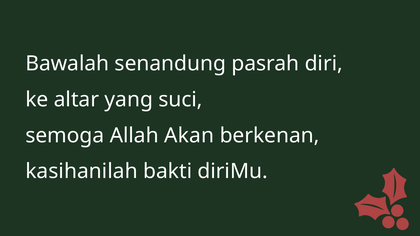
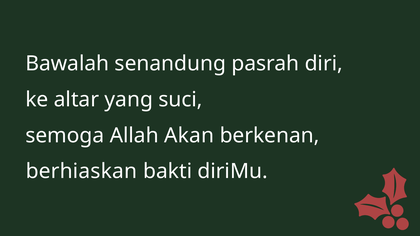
kasihanilah: kasihanilah -> berhiaskan (81, 172)
